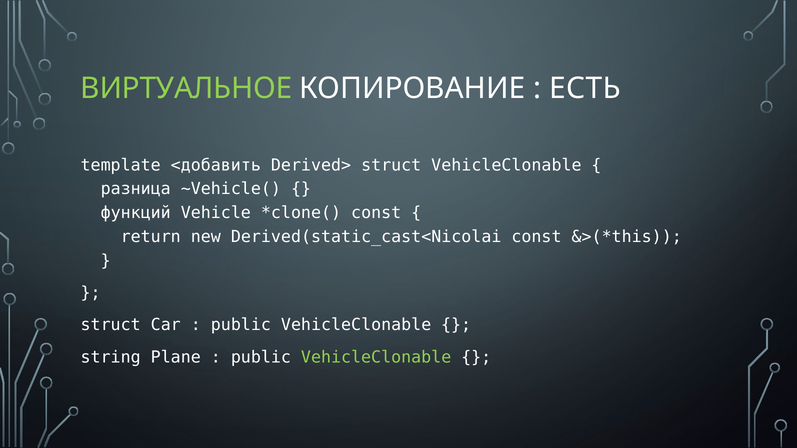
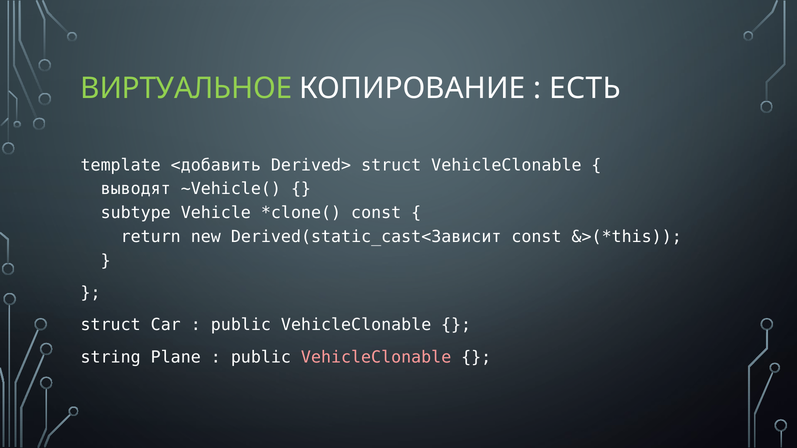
разница: разница -> выводят (136, 189)
функций: функций -> subtype (136, 213)
Derived(static_cast<Nicolai: Derived(static_cast<Nicolai -> Derived(static_cast<Зависит (366, 237)
VehicleClonable colour: light green -> pink (376, 357)
